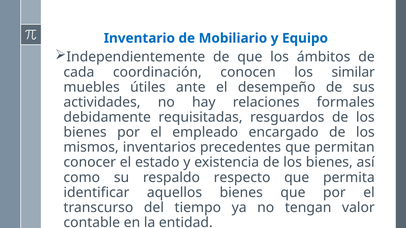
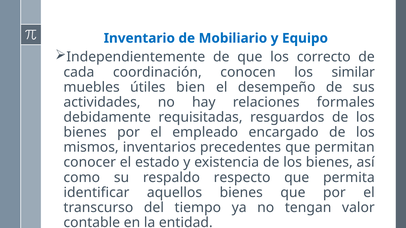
ámbitos: ámbitos -> correcto (324, 57)
ante: ante -> bien (191, 87)
